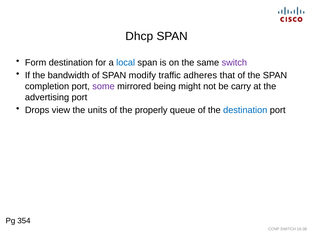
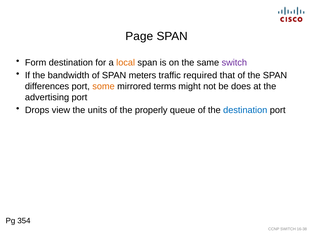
Dhcp: Dhcp -> Page (139, 36)
local colour: blue -> orange (126, 62)
modify: modify -> meters (142, 75)
adheres: adheres -> required (200, 75)
completion: completion -> differences (47, 86)
some colour: purple -> orange (104, 86)
being: being -> terms (165, 86)
carry: carry -> does (241, 86)
